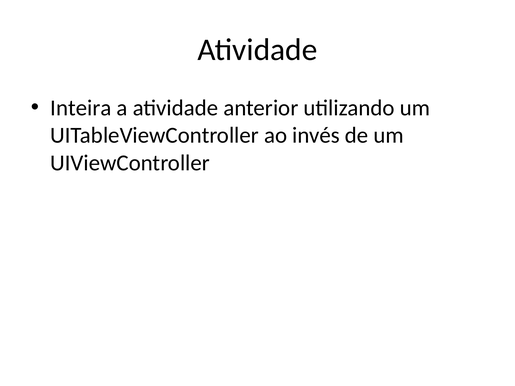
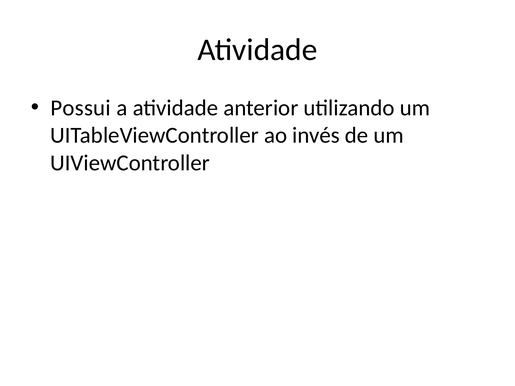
Inteira: Inteira -> Possui (81, 108)
